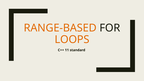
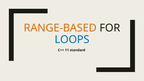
LOOPS colour: orange -> blue (72, 39)
